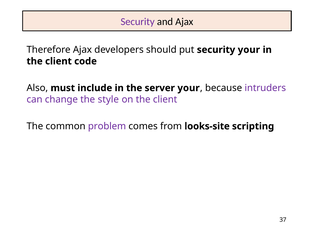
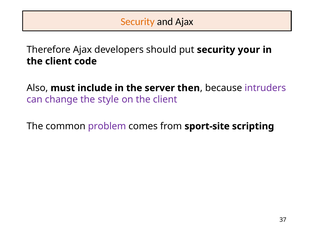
Security colour: purple -> orange (138, 22)
server your: your -> then (189, 88)
looks-site: looks-site -> sport-site (207, 126)
